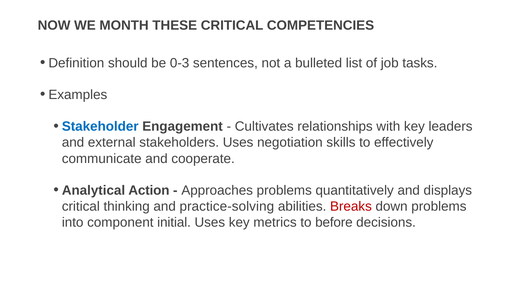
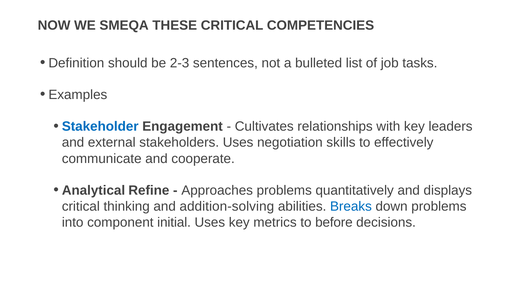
MONTH: MONTH -> SMEQA (124, 26)
0-3: 0-3 -> 2-3 (180, 63)
Action: Action -> Refine (149, 191)
practice-solving: practice-solving -> addition-solving (227, 207)
Breaks colour: red -> blue (351, 207)
